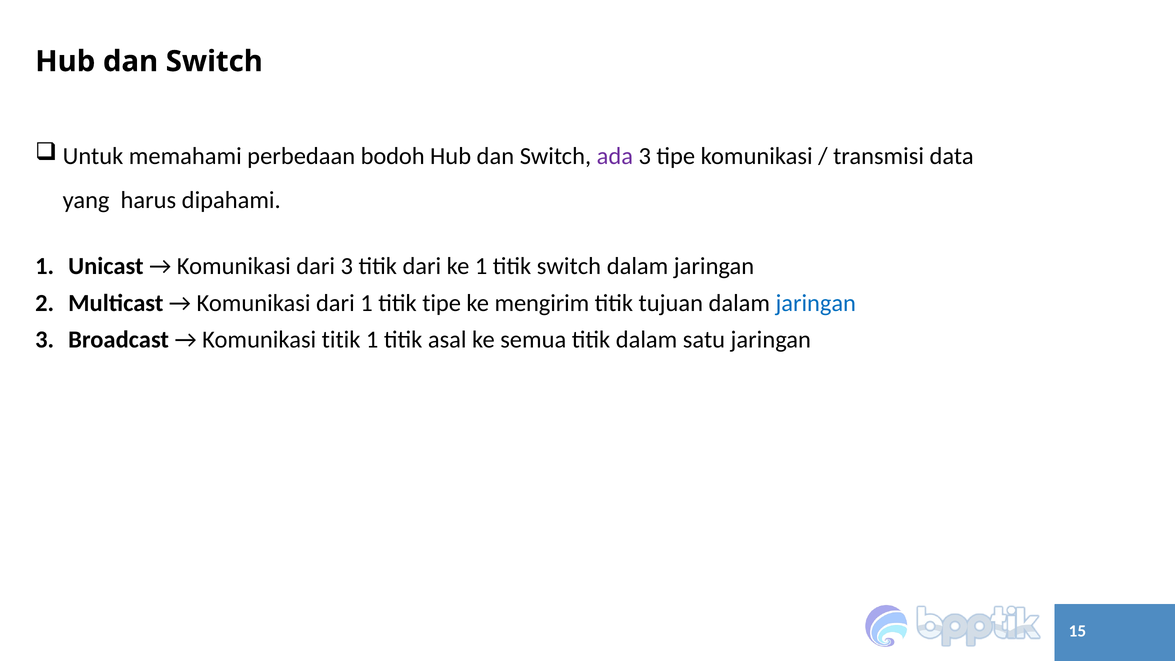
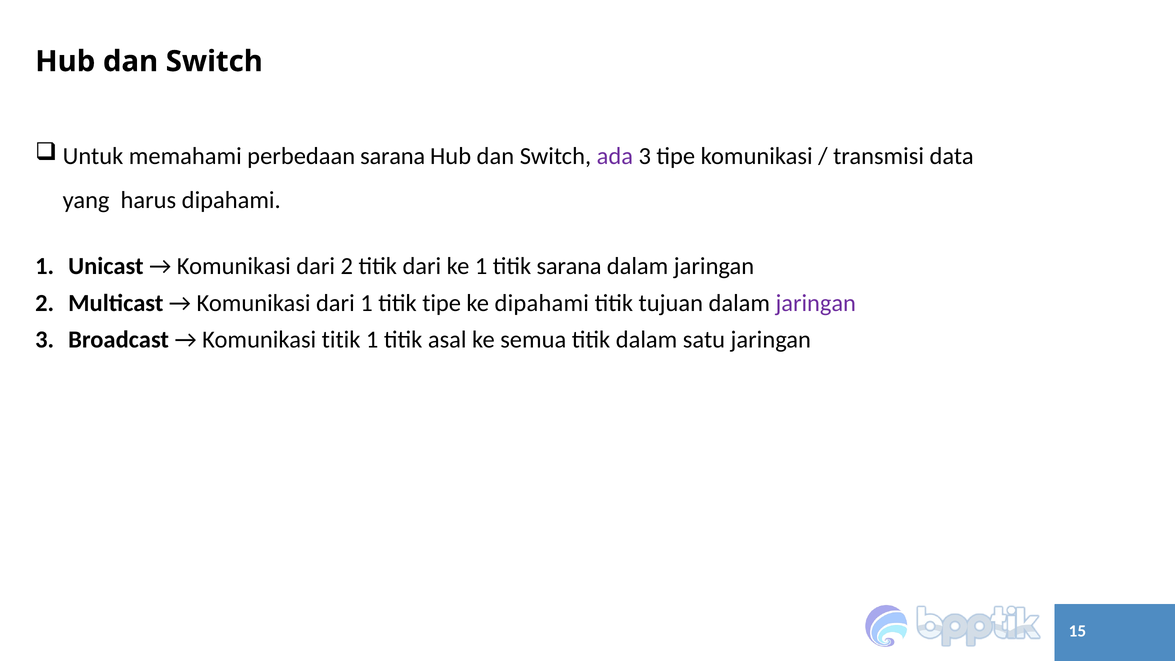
perbedaan bodoh: bodoh -> sarana (393, 156)
dari 3: 3 -> 2 (347, 266)
titik switch: switch -> sarana (569, 266)
ke mengirim: mengirim -> dipahami (542, 303)
jaringan colour: blue -> purple (816, 303)
